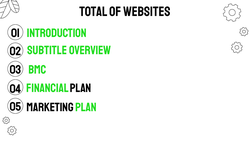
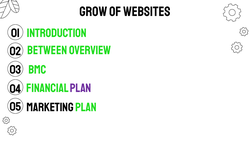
Total: Total -> Grow (93, 12)
SUBTITLE: SUBTITLE -> BETWEEN (47, 50)
plan colour: black -> purple (81, 88)
